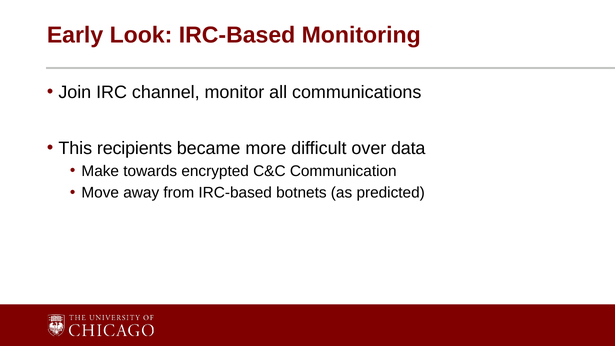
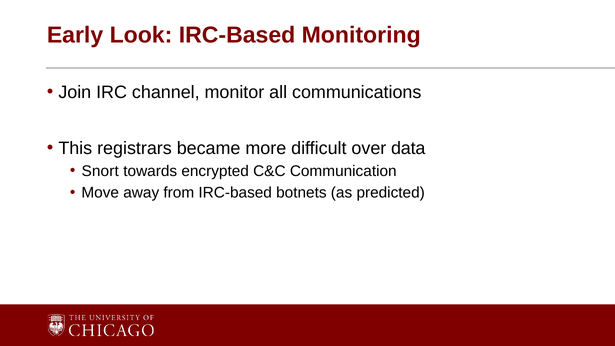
recipients: recipients -> registrars (134, 148)
Make: Make -> Snort (100, 171)
